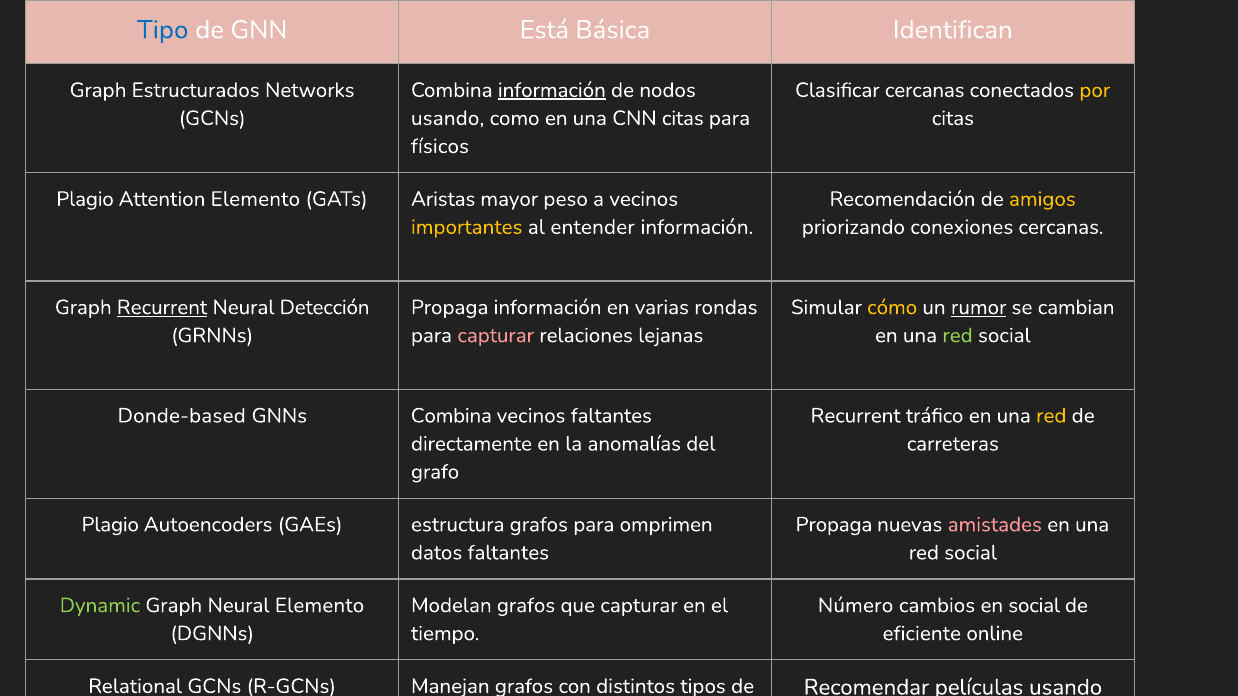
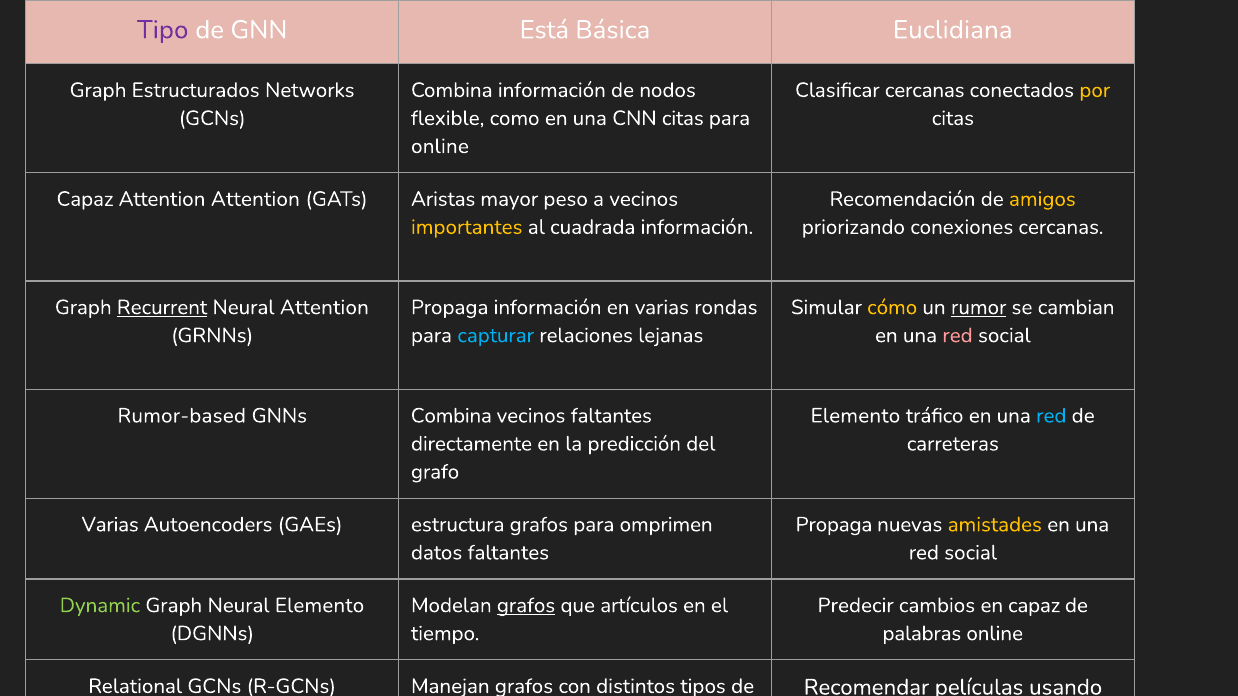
Tipo colour: blue -> purple (163, 30)
Identifican: Identifican -> Euclidiana (953, 30)
información underline: present -> none (552, 90)
usando: usando -> flexible (448, 118)
físicos: físicos -> online (440, 146)
Plagio: Plagio -> Capaz (85, 199)
Attention Elemento: Elemento -> Attention (255, 199)
entender: entender -> cuadrada (593, 227)
Neural Detección: Detección -> Attention (324, 308)
capturar colour: pink -> light blue (496, 336)
red colour: light green -> pink (957, 336)
Donde-based: Donde-based -> Rumor-based (182, 416)
Recurrent: Recurrent -> Elemento (855, 416)
red colour: yellow -> light blue (1051, 416)
anomalías: anomalías -> predicción (634, 444)
Plagio: Plagio -> Varias (110, 525)
amistades colour: pink -> yellow (995, 525)
grafos underline: none -> present (526, 606)
que capturar: capturar -> artículos (639, 606)
Número: Número -> Predecir (856, 606)
en social: social -> capaz (1034, 606)
eficiente: eficiente -> palabras (922, 634)
